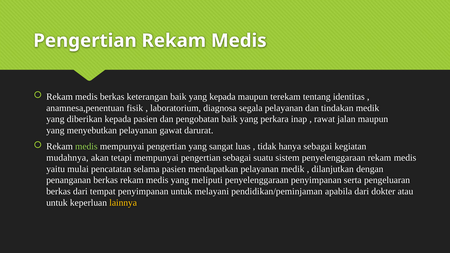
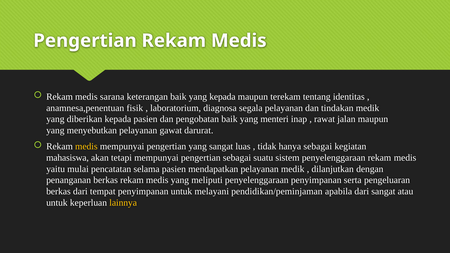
medis berkas: berkas -> sarana (112, 97)
perkara: perkara -> menteri (275, 119)
medis colour: light green -> yellow (86, 146)
mudahnya: mudahnya -> mahasiswa (68, 158)
dari dokter: dokter -> sangat (383, 192)
